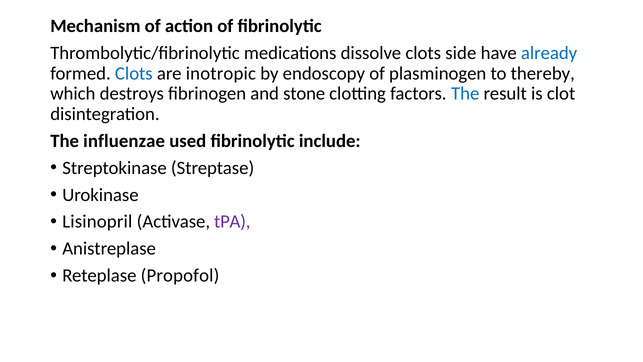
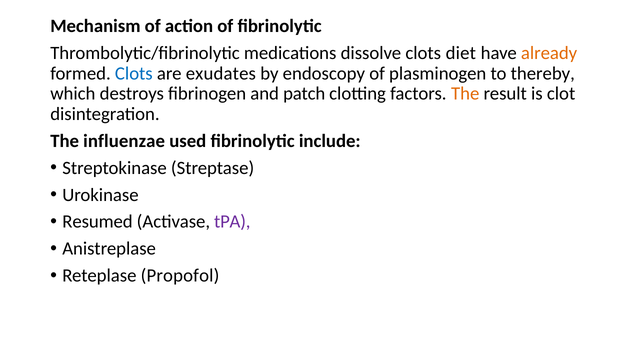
side: side -> diet (461, 53)
already colour: blue -> orange (549, 53)
inotropic: inotropic -> exudates (221, 73)
stone: stone -> patch (304, 94)
The colour: blue -> orange (465, 94)
Lisinopril: Lisinopril -> Resumed (97, 222)
